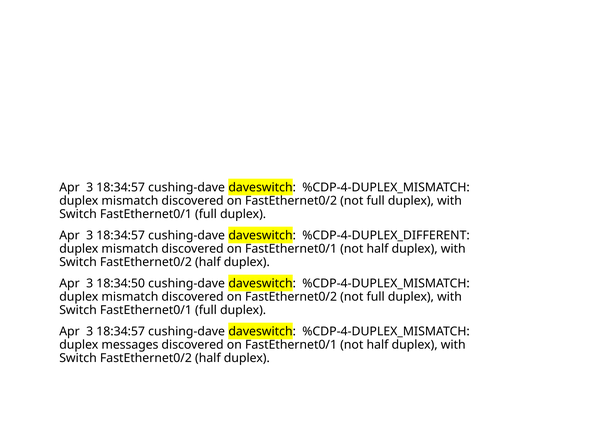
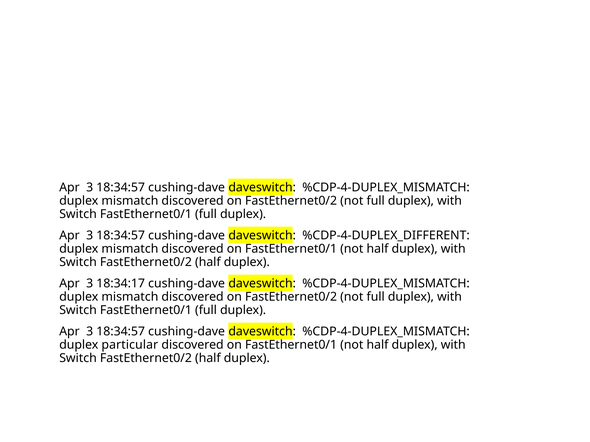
18:34:50: 18:34:50 -> 18:34:17 (121, 284)
messages: messages -> particular (130, 345)
